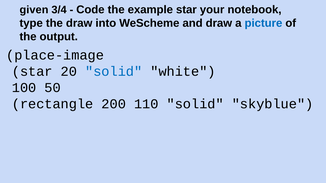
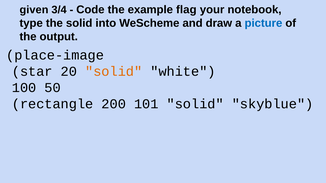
example star: star -> flag (186, 10)
the draw: draw -> solid (79, 23)
solid colour: blue -> orange (114, 71)
110: 110 -> 101 (146, 104)
